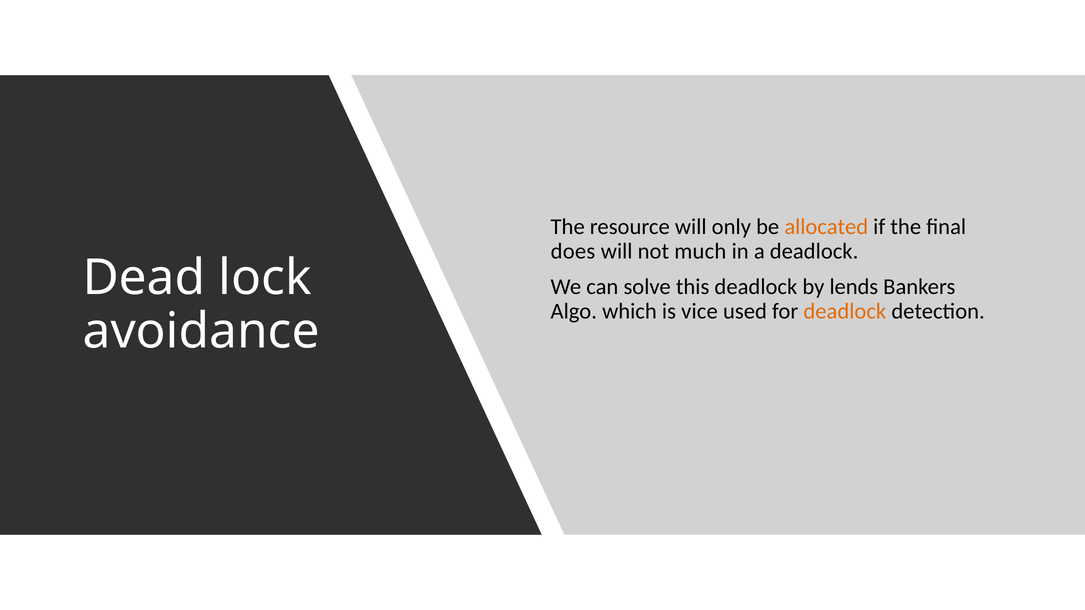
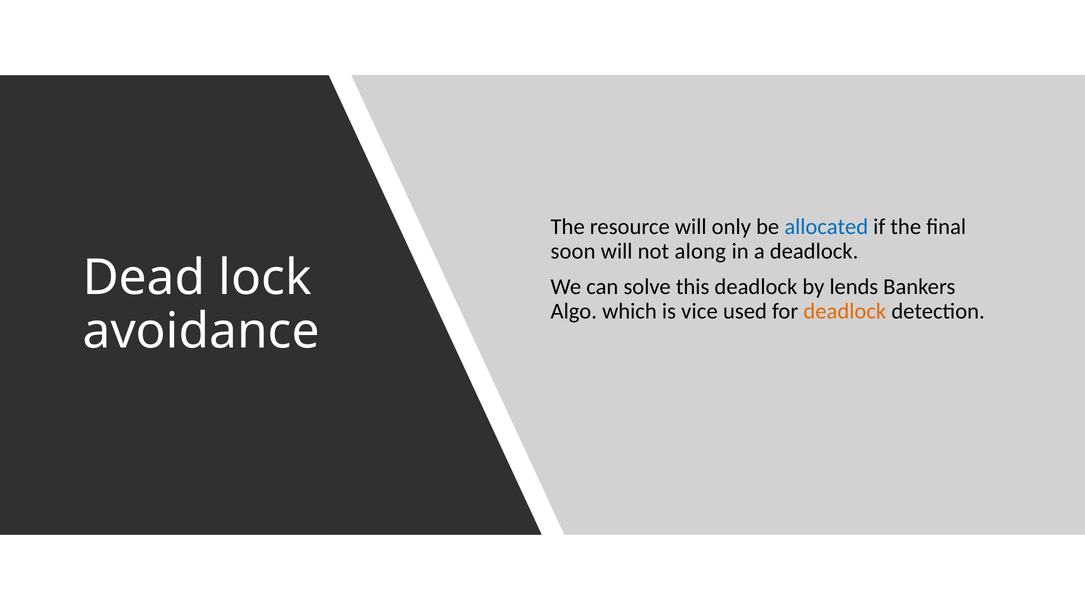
allocated colour: orange -> blue (826, 227)
does: does -> soon (573, 251)
much: much -> along (700, 251)
